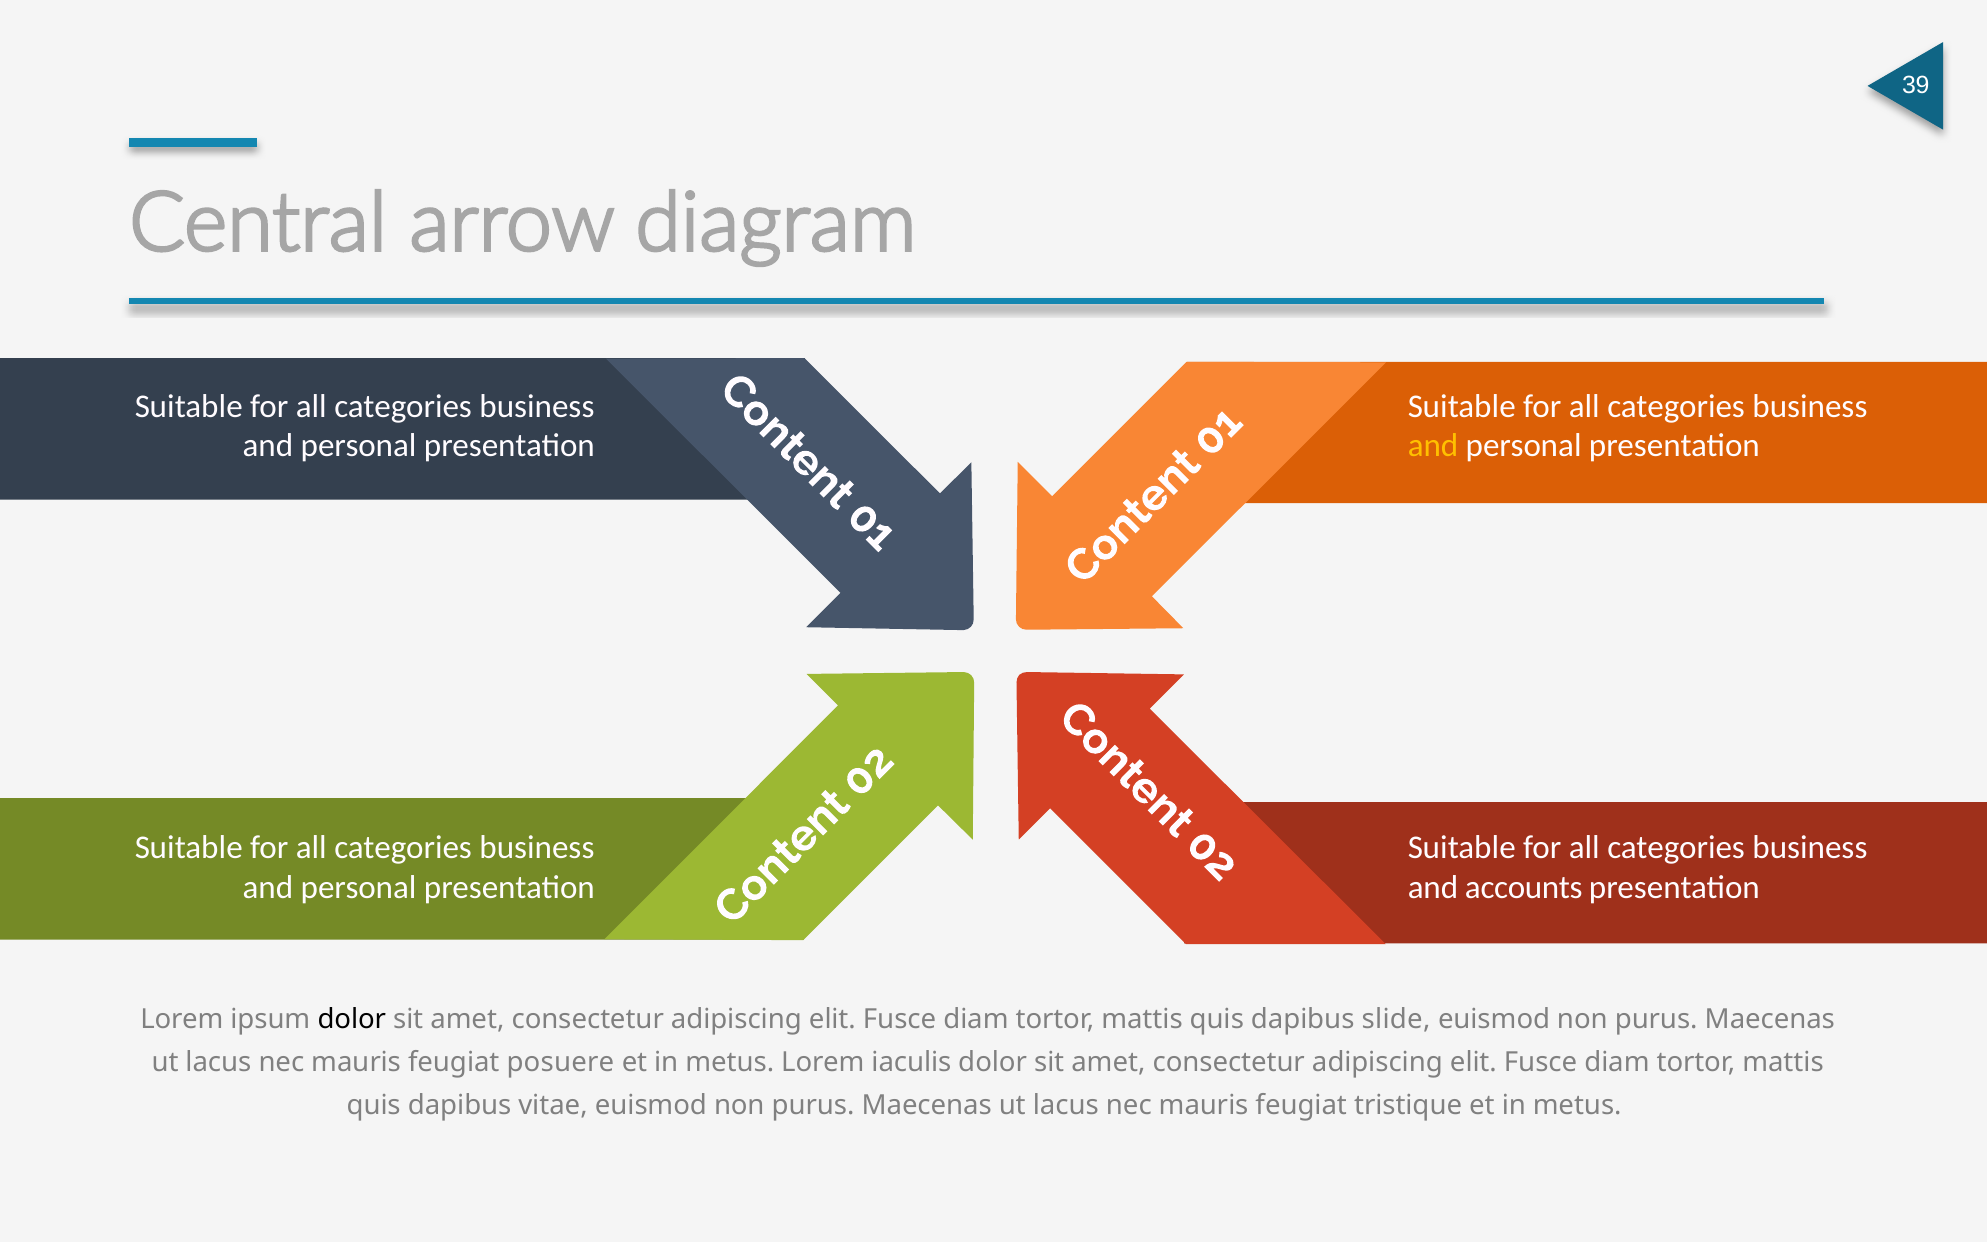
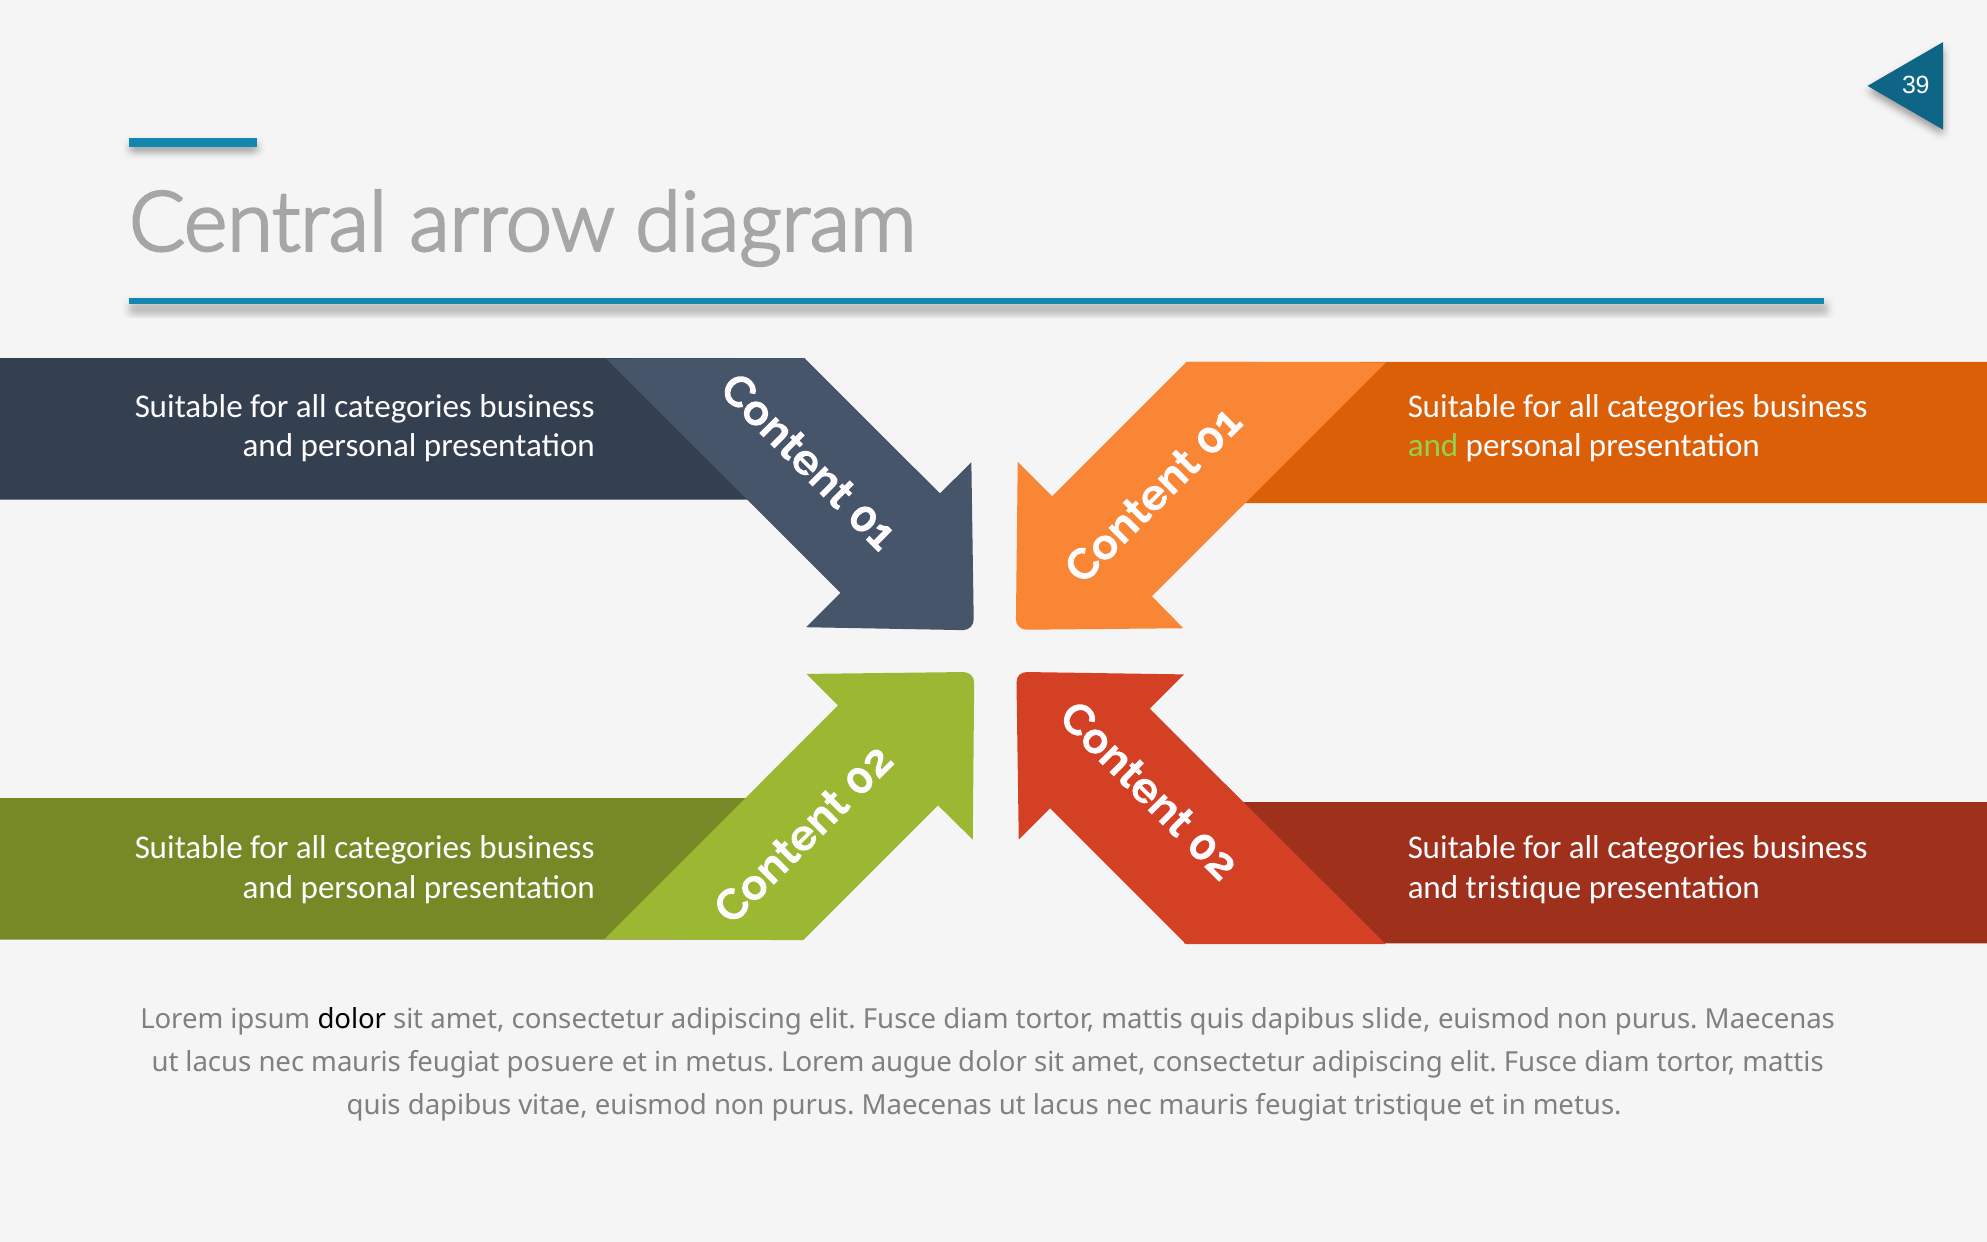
and colour: yellow -> light green (1433, 446)
and accounts: accounts -> tristique (1523, 887)
iaculis: iaculis -> augue (912, 1062)
